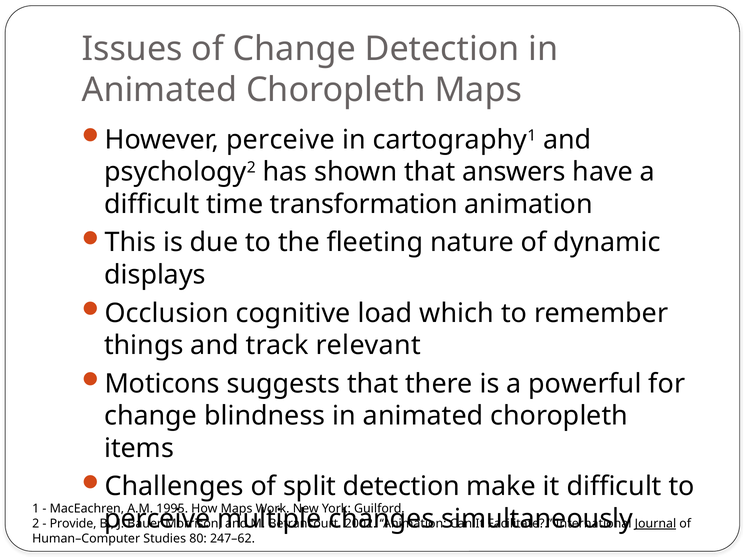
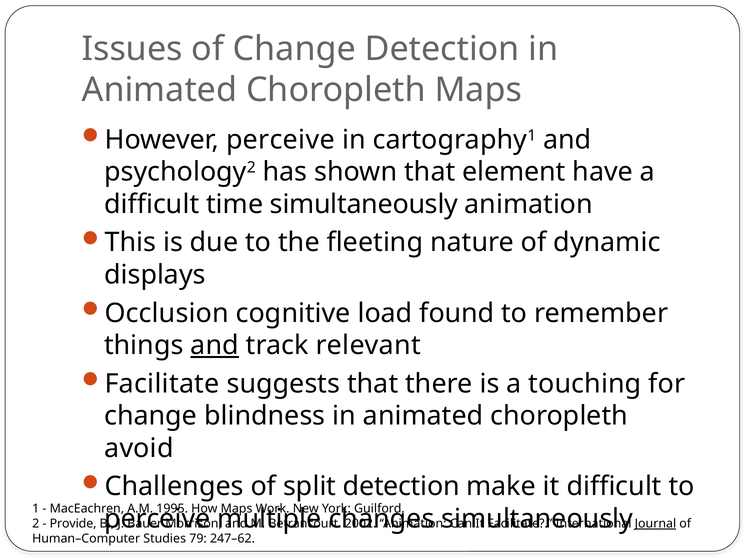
answers: answers -> element (514, 172)
time transformation: transformation -> simultaneously (364, 204)
which: which -> found (457, 313)
and underline: none -> present (215, 345)
Moticons: Moticons -> Facilitate (162, 384)
powerful: powerful -> touching (585, 384)
items: items -> avoid (139, 448)
80: 80 -> 79 (198, 538)
